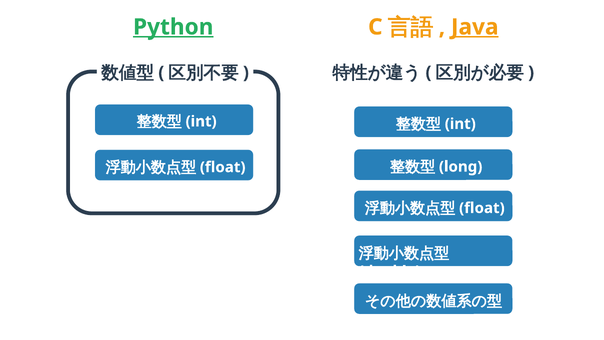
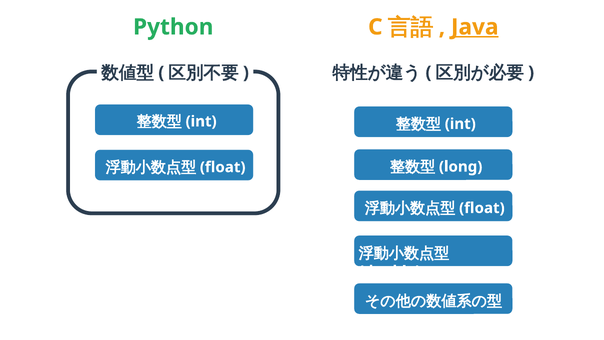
Python underline: present -> none (173, 27)
